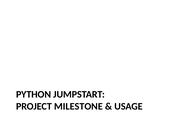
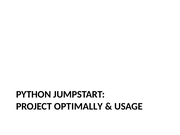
MILESTONE: MILESTONE -> OPTIMALLY (78, 106)
